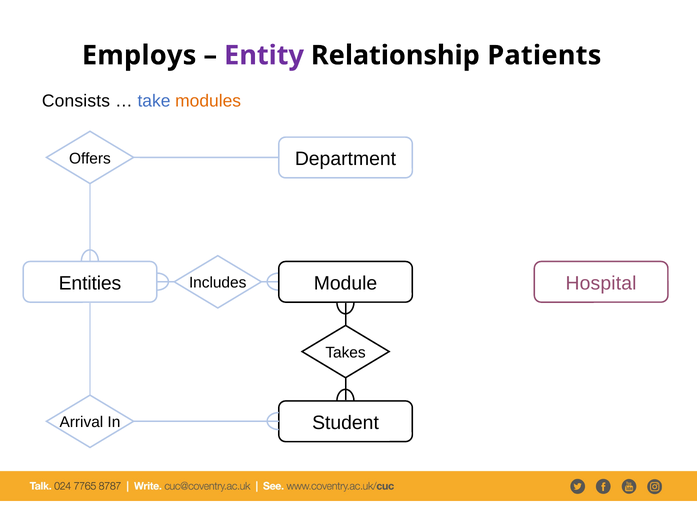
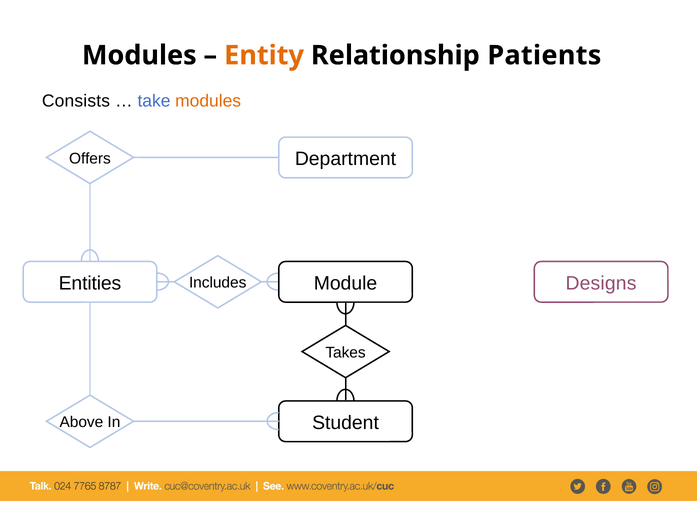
Employs: Employs -> Modules (139, 55)
Entity colour: purple -> orange (264, 55)
Hospital: Hospital -> Designs (601, 283)
Arrival: Arrival -> Above (81, 422)
